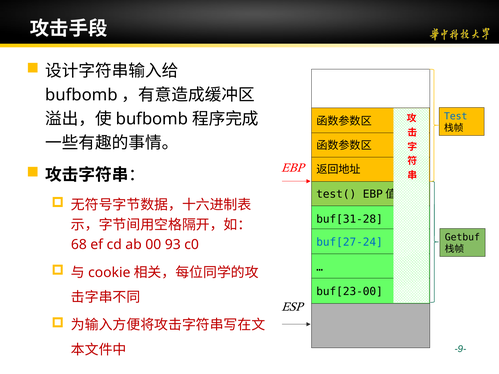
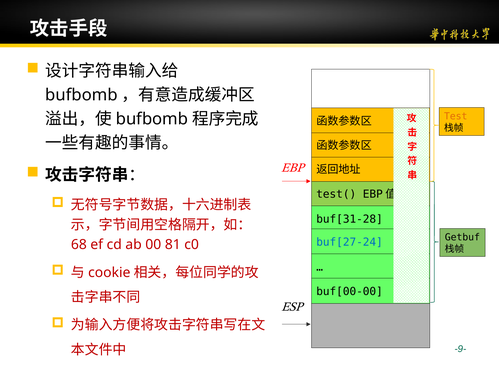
Test colour: blue -> orange (456, 116)
93: 93 -> 81 (173, 245)
buf[23-00: buf[23-00 -> buf[00-00 (350, 292)
